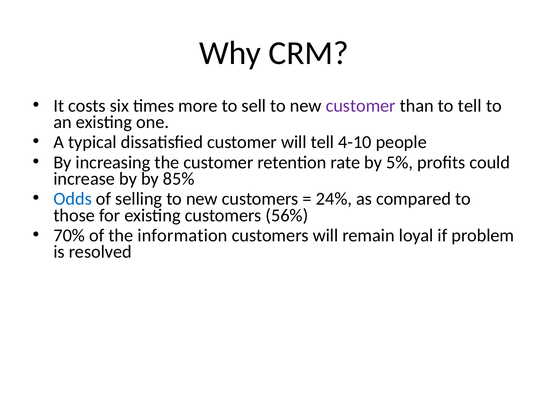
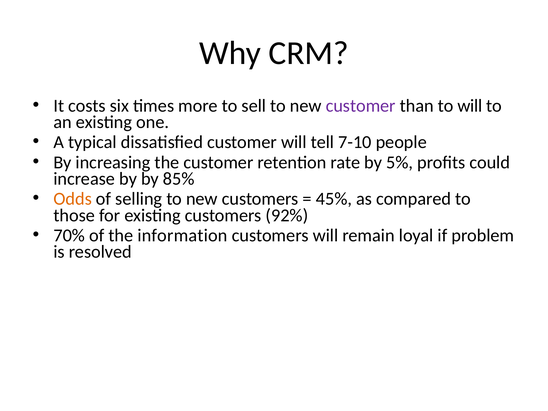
to tell: tell -> will (470, 106)
4-10: 4-10 -> 7-10 (355, 142)
Odds colour: blue -> orange (73, 199)
24%: 24% -> 45% (334, 199)
56%: 56% -> 92% (287, 215)
